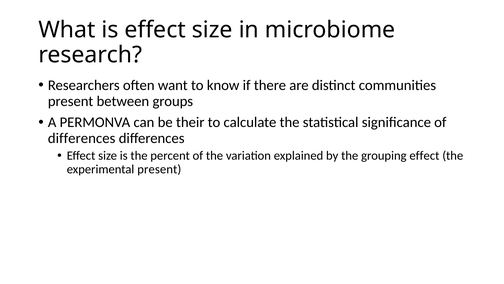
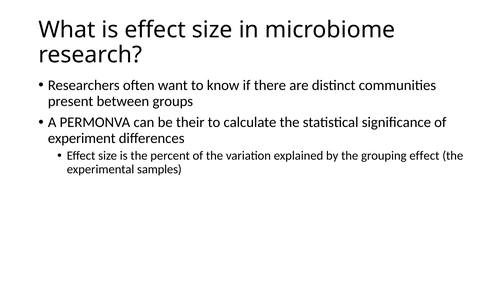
differences: differences -> experiment (82, 138)
experimental present: present -> samples (159, 169)
